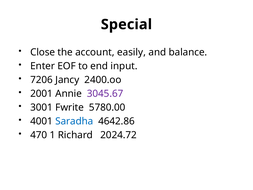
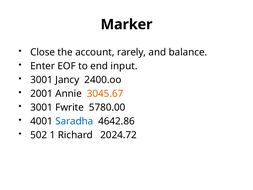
Special: Special -> Marker (127, 24)
easily: easily -> rarely (132, 52)
7206: 7206 -> 3001 (42, 80)
3045.67 colour: purple -> orange (105, 93)
470: 470 -> 502 (39, 135)
